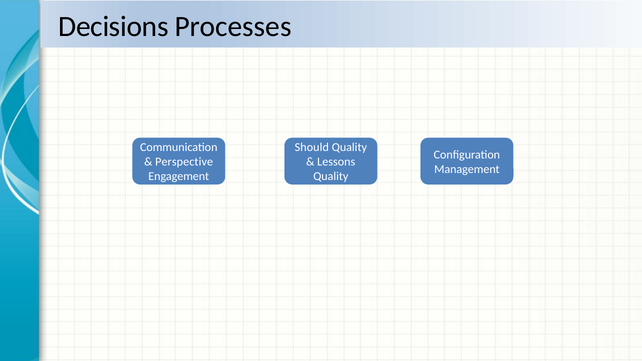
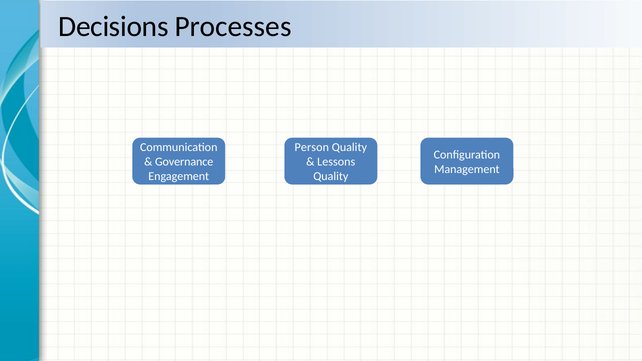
Should: Should -> Person (312, 148)
Perspective: Perspective -> Governance (184, 162)
